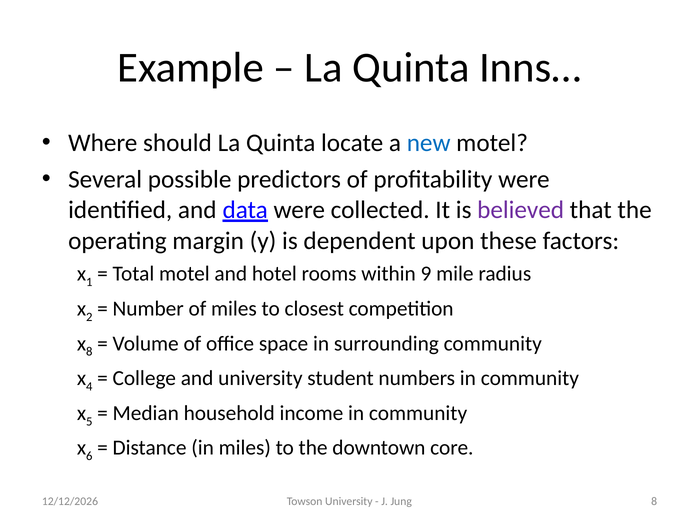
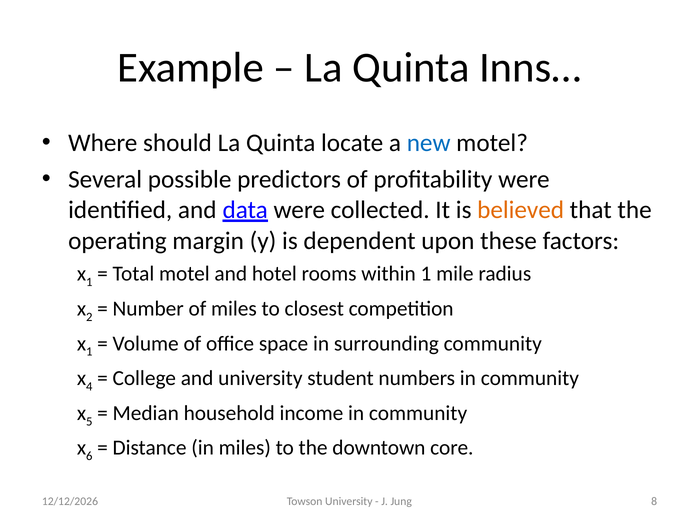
believed colour: purple -> orange (521, 209)
within 9: 9 -> 1 (426, 273)
8: 8 -> 1 (89, 351)
